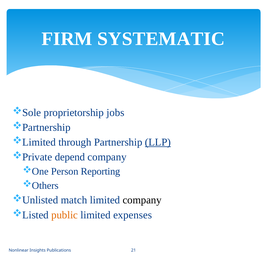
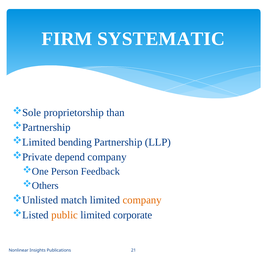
jobs: jobs -> than (116, 113)
through: through -> bending (75, 142)
LLP underline: present -> none (158, 142)
Reporting: Reporting -> Feedback (100, 171)
company colour: black -> orange (142, 200)
expenses: expenses -> corporate (133, 215)
